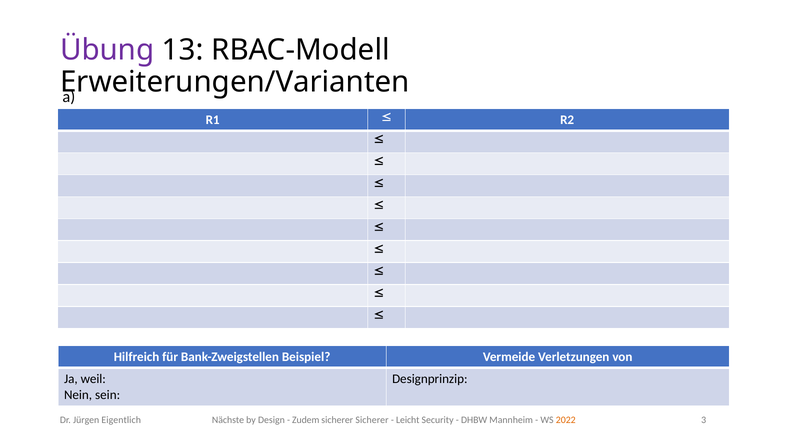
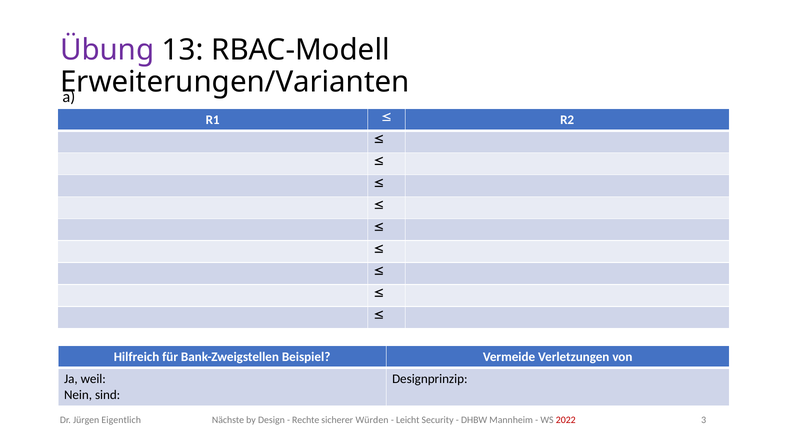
sein: sein -> sind (108, 395)
Zudem: Zudem -> Rechte (306, 420)
sicherer Sicherer: Sicherer -> Würden (372, 420)
2022 colour: orange -> red (566, 420)
